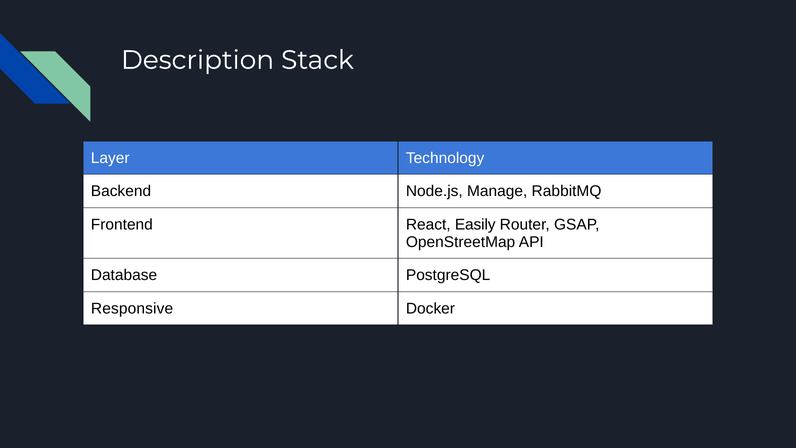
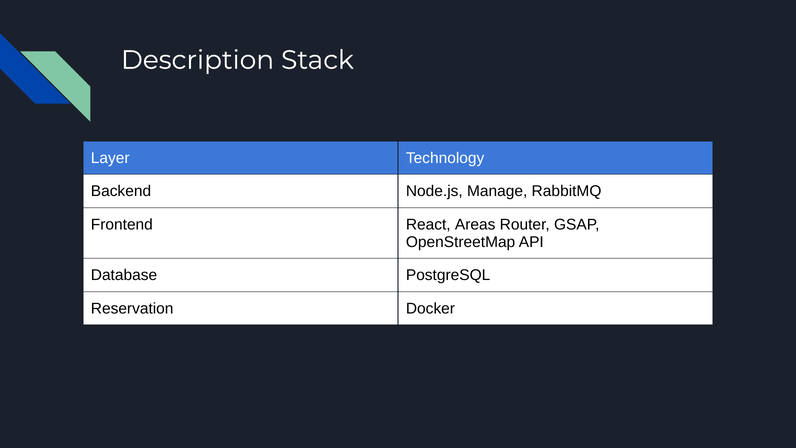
Easily: Easily -> Areas (475, 224)
Responsive: Responsive -> Reservation (132, 308)
